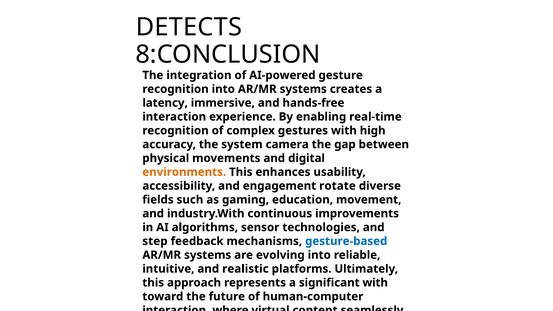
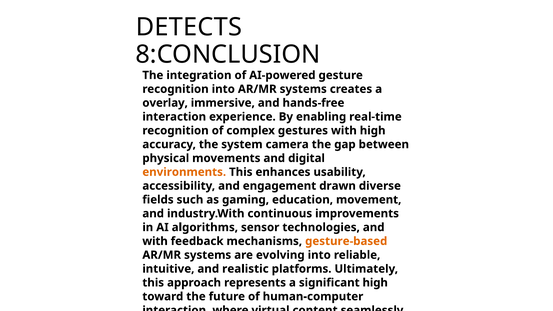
latency: latency -> overlay (165, 103)
rotate: rotate -> drawn (338, 186)
step: step -> with (155, 241)
gesture-based colour: blue -> orange (346, 241)
significant with: with -> high (375, 283)
